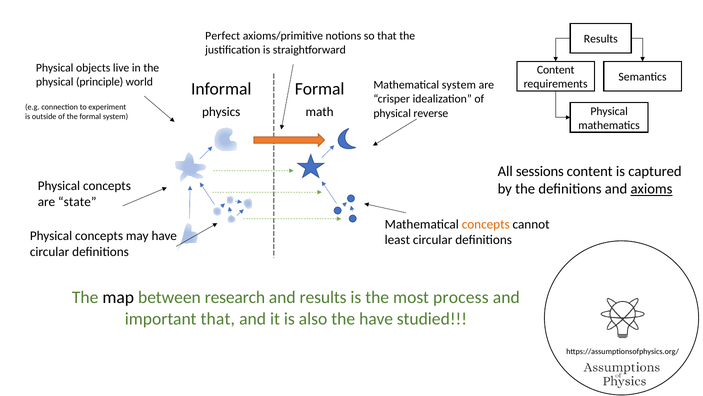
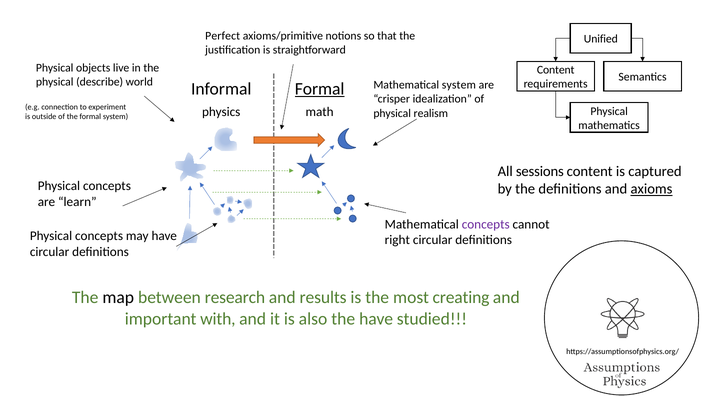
Results: Results -> Unified (601, 39)
principle: principle -> describe (100, 82)
Formal underline: none -> present (320, 89)
reverse: reverse -> realism (431, 113)
state: state -> learn (77, 202)
concepts colour: orange -> purple (486, 224)
least: least -> right (397, 240)
process: process -> creating (461, 297)
important that: that -> with (218, 318)
